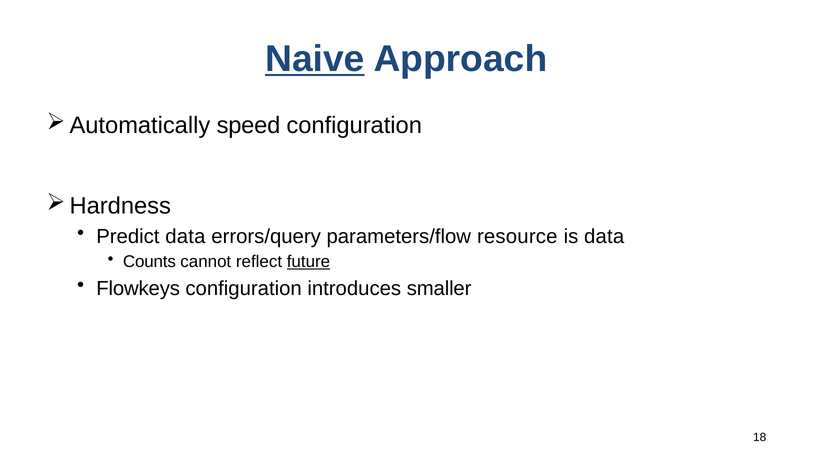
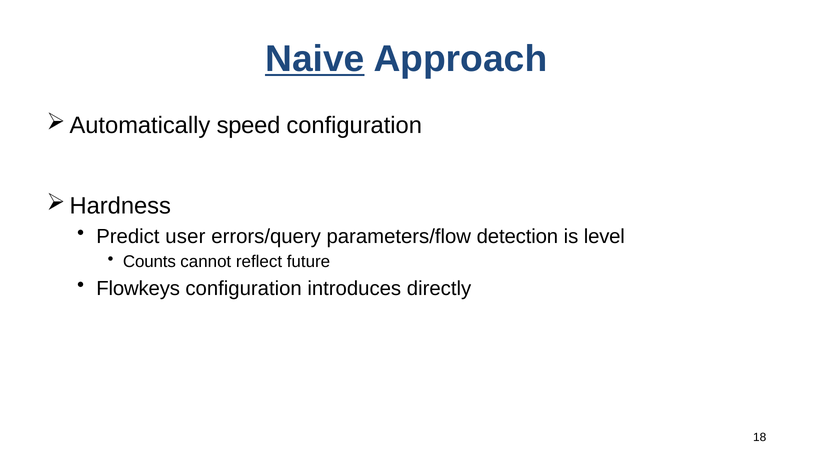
Predict data: data -> user (185, 237)
resource: resource -> detection (517, 237)
is data: data -> level (604, 237)
future underline: present -> none (308, 262)
smaller: smaller -> directly (439, 289)
